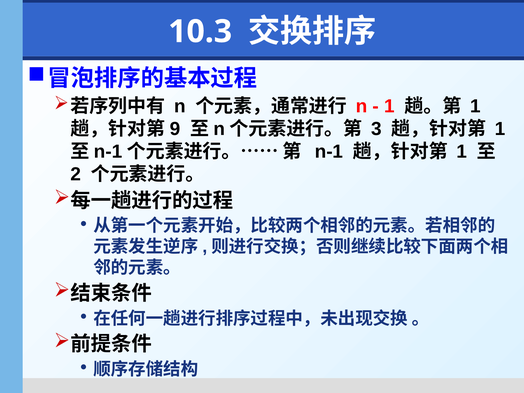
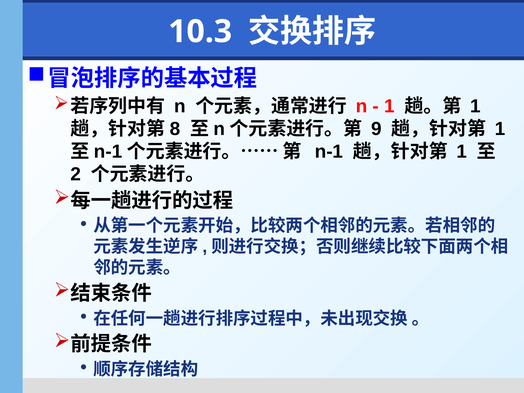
9: 9 -> 8 (175, 129)
3: 3 -> 9 (376, 129)
